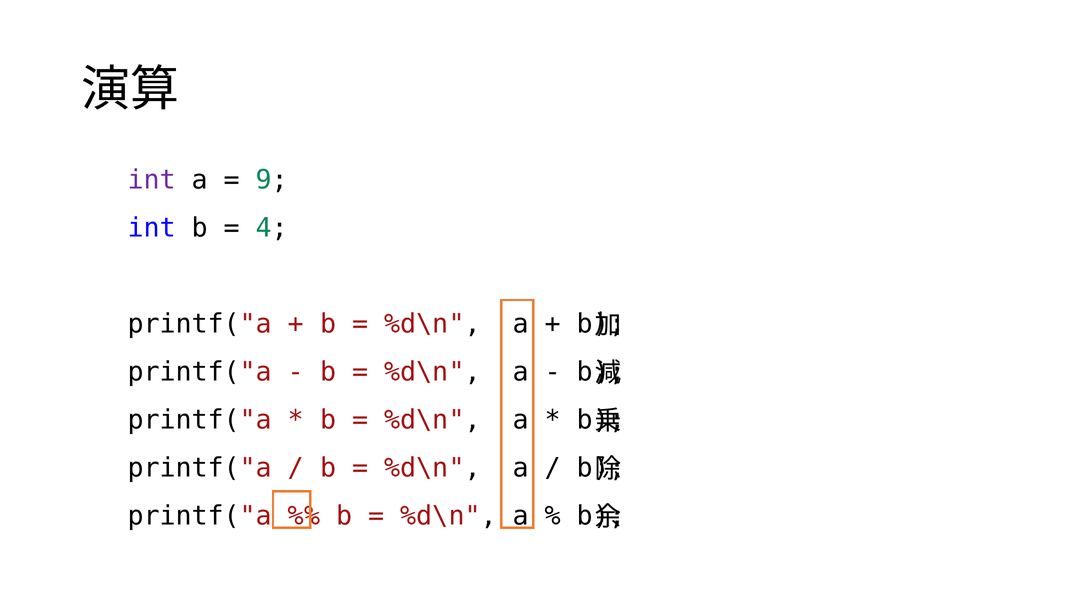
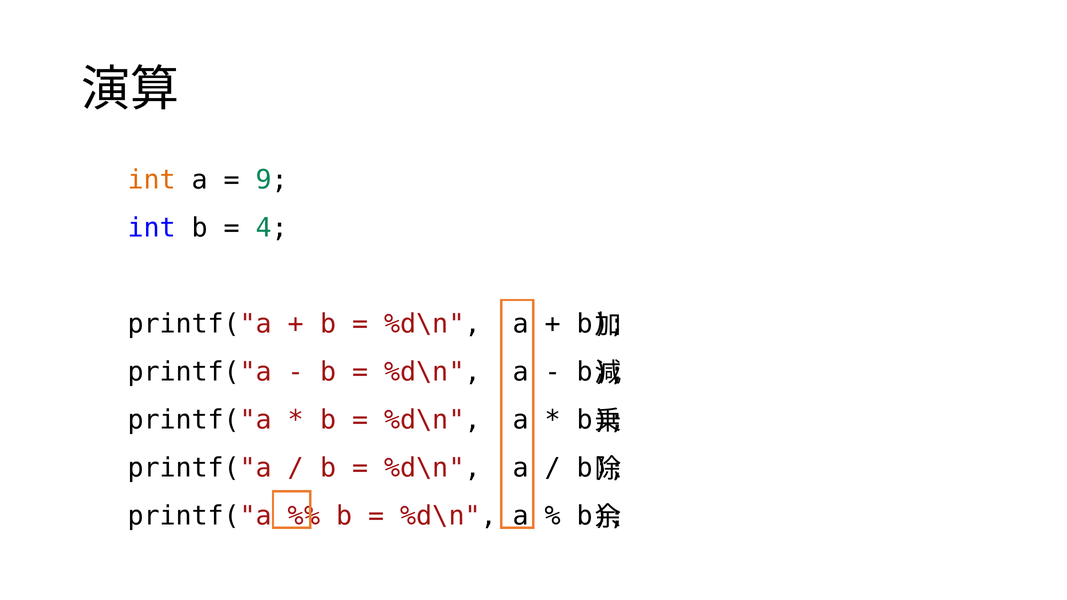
int colour: purple -> orange (152, 180)
